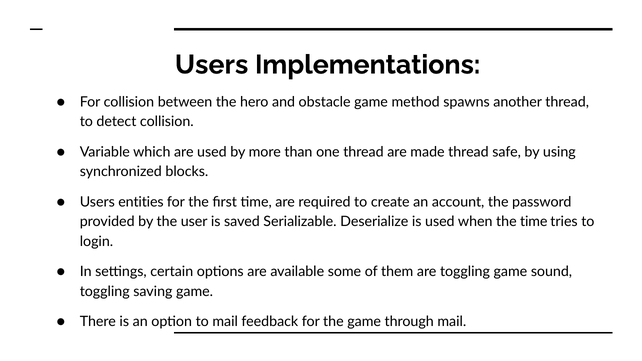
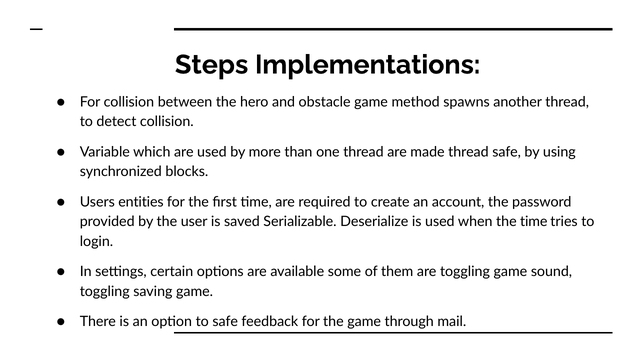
Users: Users -> Steps (212, 65)
to mail: mail -> safe (225, 322)
